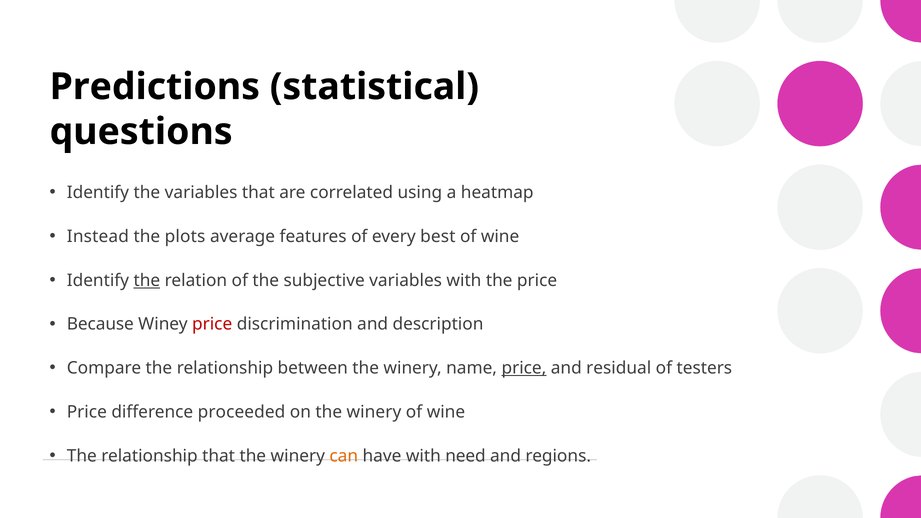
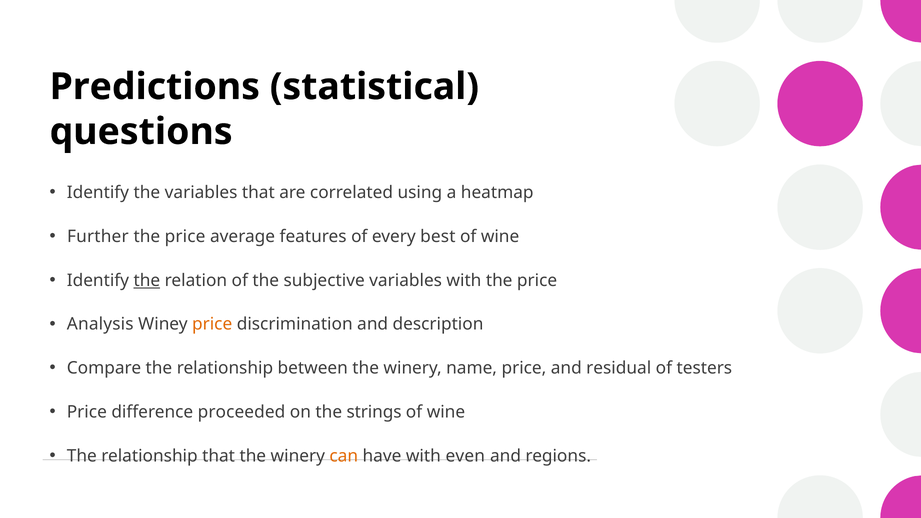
Instead: Instead -> Further (98, 237)
plots: plots -> price (185, 237)
Because: Because -> Analysis (100, 324)
price colour: red -> orange (212, 324)
price underline: present -> none (524, 368)
on the winery: winery -> strings (374, 412)
need: need -> even (465, 456)
